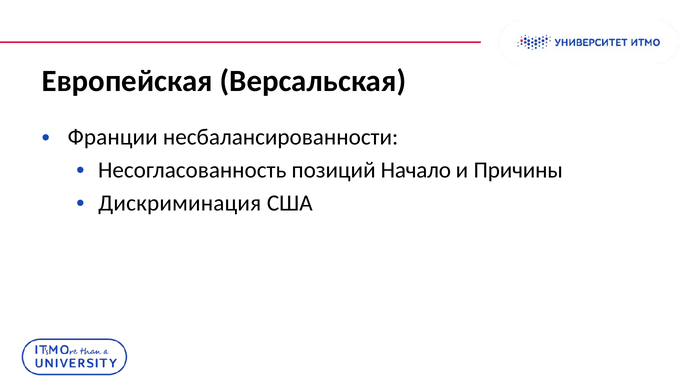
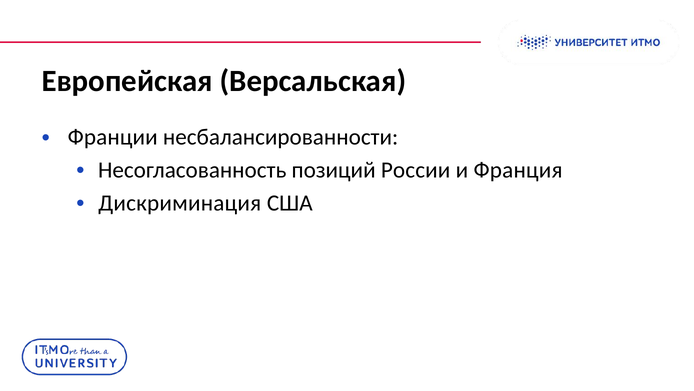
Начало: Начало -> России (416, 170)
Причины: Причины -> Франция (518, 170)
